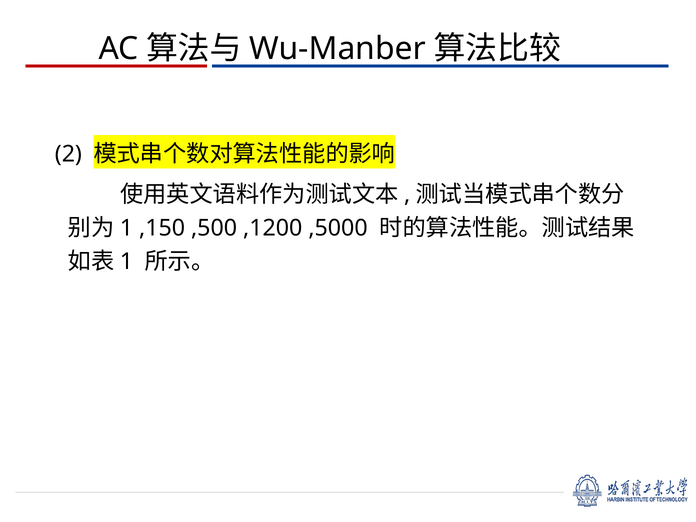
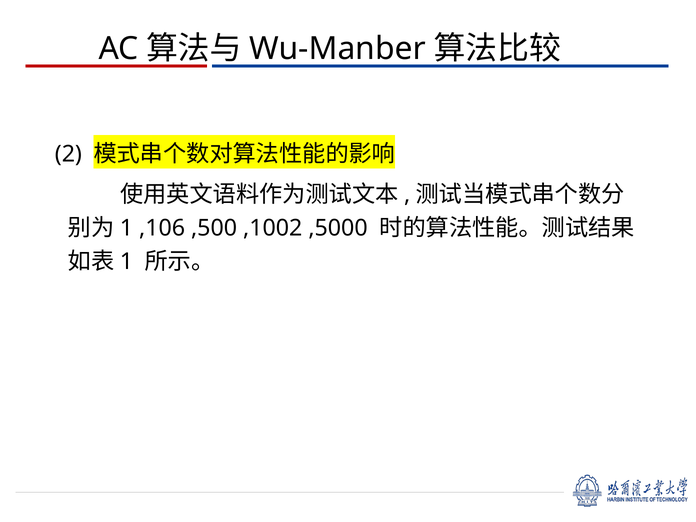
,150: ,150 -> ,106 (162, 228)
,1200: ,1200 -> ,1002 (273, 228)
